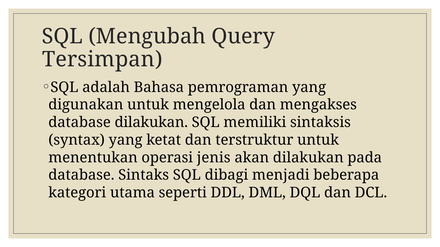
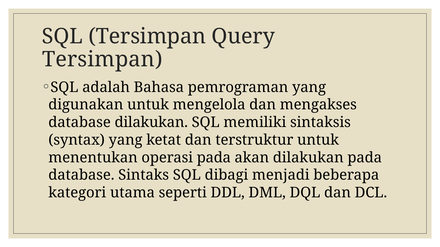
SQL Mengubah: Mengubah -> Tersimpan (147, 36)
operasi jenis: jenis -> pada (214, 158)
